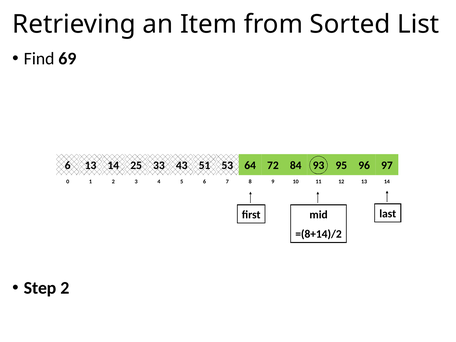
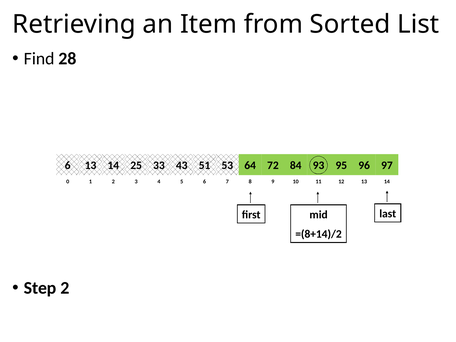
69: 69 -> 28 (68, 59)
